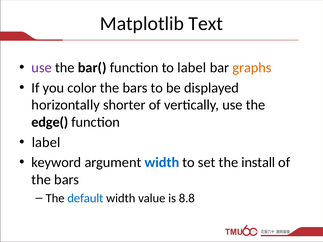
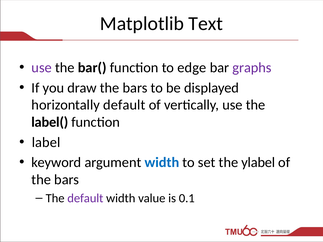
to label: label -> edge (192, 68)
graphs colour: orange -> purple (252, 68)
color: color -> draw (82, 88)
horizontally shorter: shorter -> default (124, 105)
edge(: edge( -> label( (50, 122)
install: install -> ylabel (258, 163)
default colour: blue -> purple (85, 198)
8.8: 8.8 -> 0.1 (187, 198)
